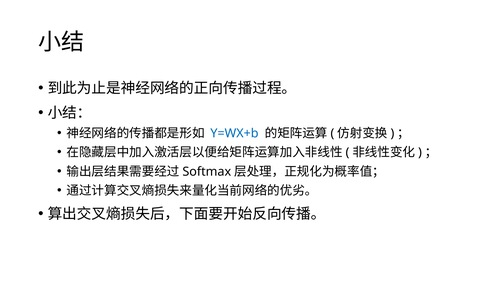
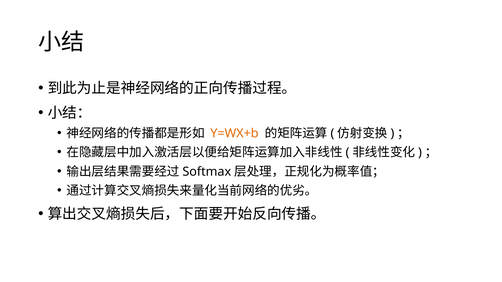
Y=WX+b colour: blue -> orange (234, 133)
